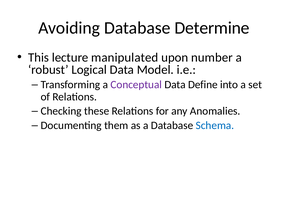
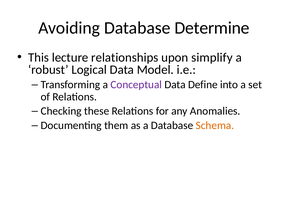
manipulated: manipulated -> relationships (125, 57)
number: number -> simplify (212, 57)
Schema colour: blue -> orange (215, 125)
